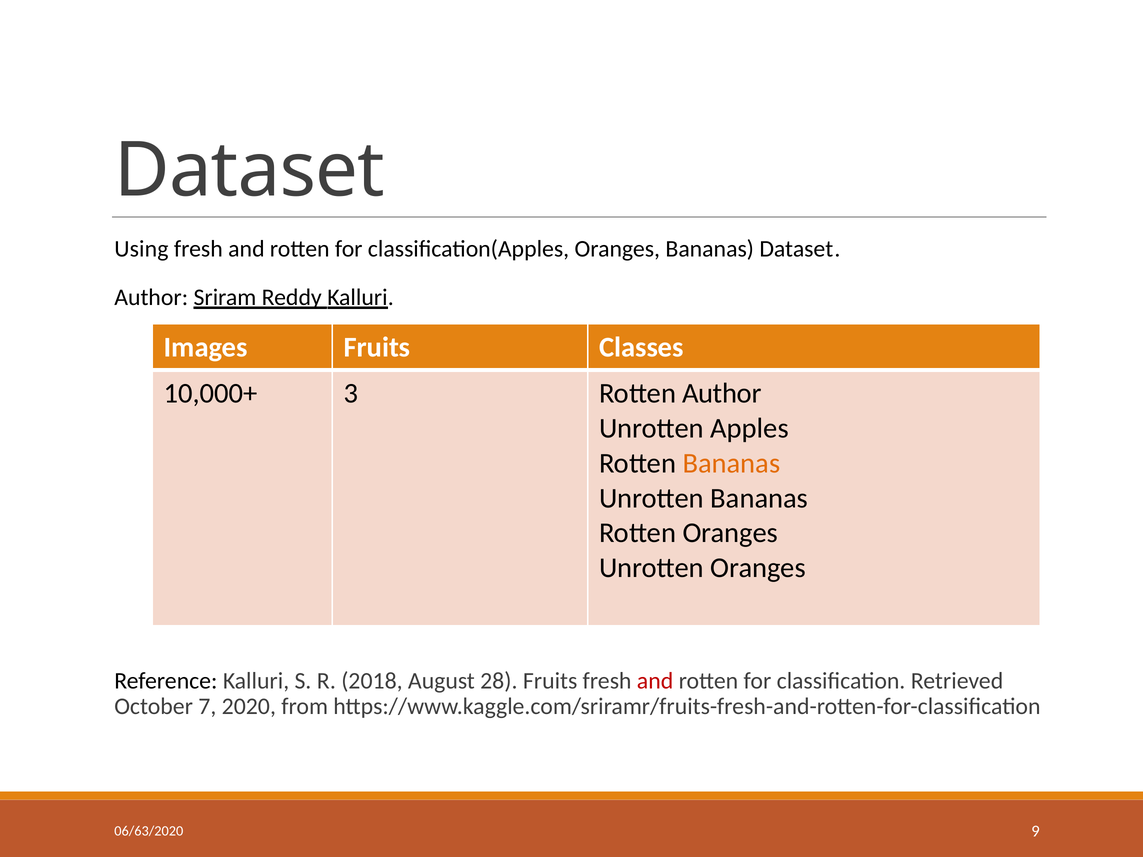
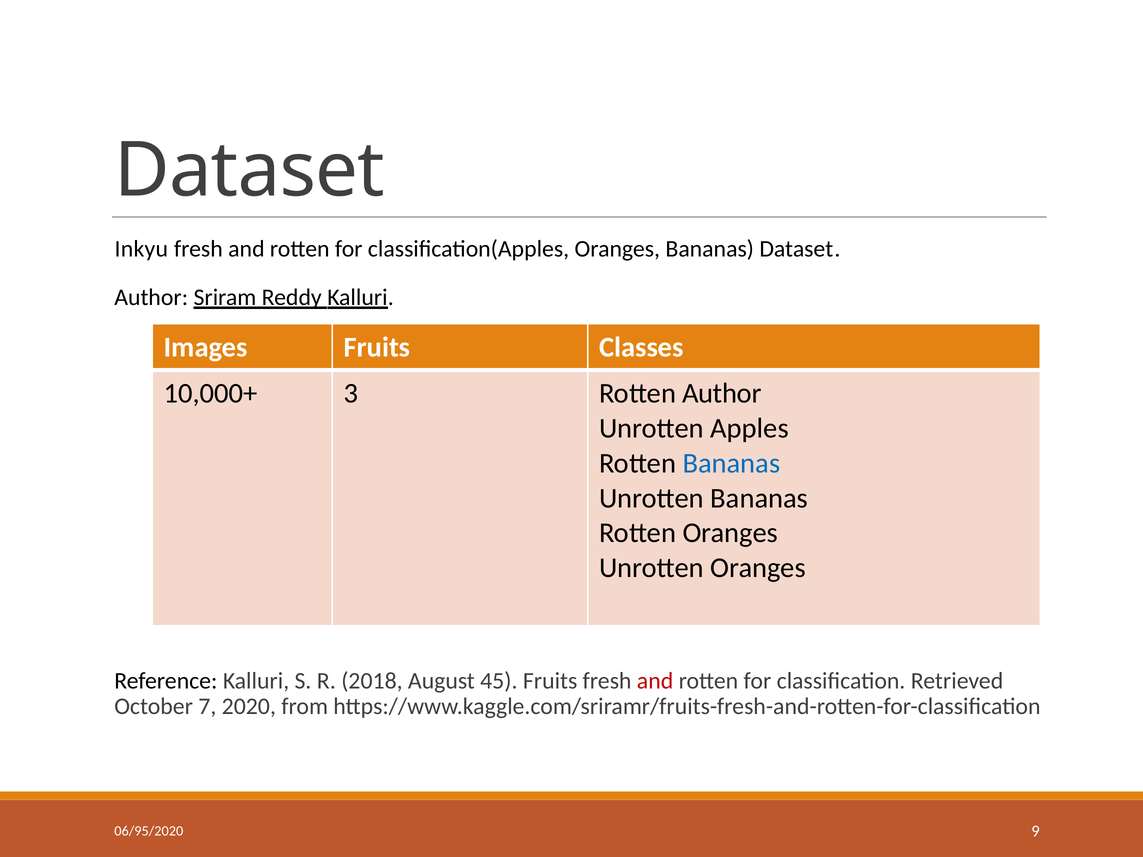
Using: Using -> Inkyu (141, 249)
Bananas colour: orange -> blue (731, 463)
28: 28 -> 45 (499, 681)
06/63/2020: 06/63/2020 -> 06/95/2020 (149, 831)
